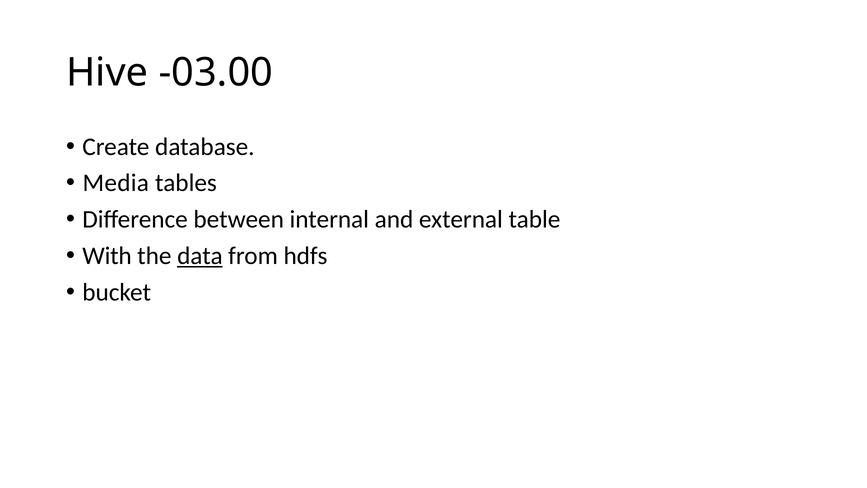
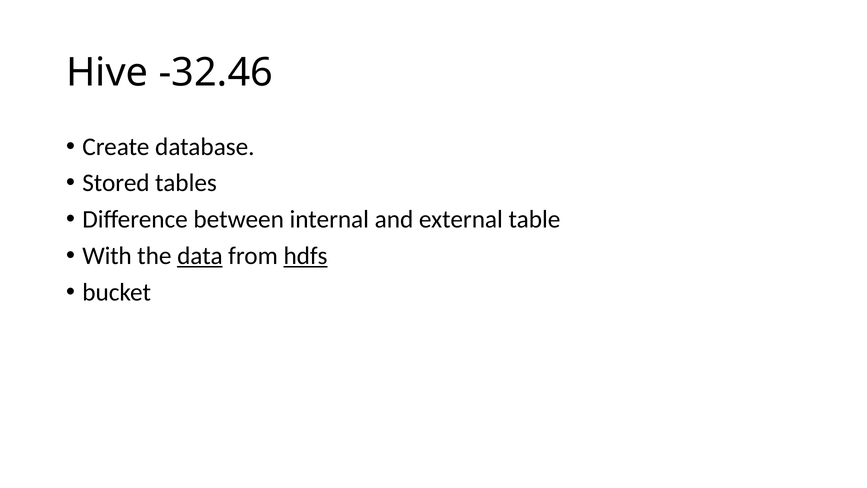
-03.00: -03.00 -> -32.46 (216, 73)
Media: Media -> Stored (116, 183)
hdfs underline: none -> present (305, 256)
